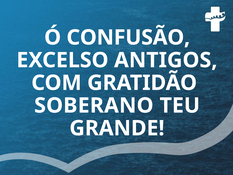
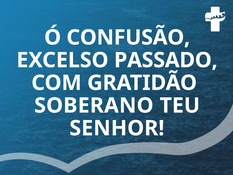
ANTIGOS: ANTIGOS -> PASSADO (166, 60)
GRANDE: GRANDE -> SENHOR (117, 128)
